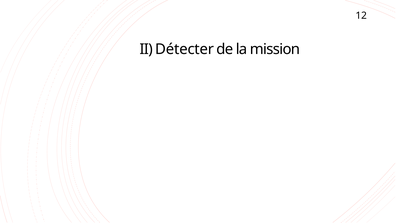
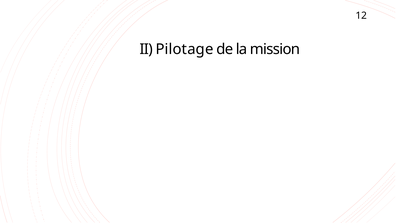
Détecter: Détecter -> Pilotage (184, 49)
